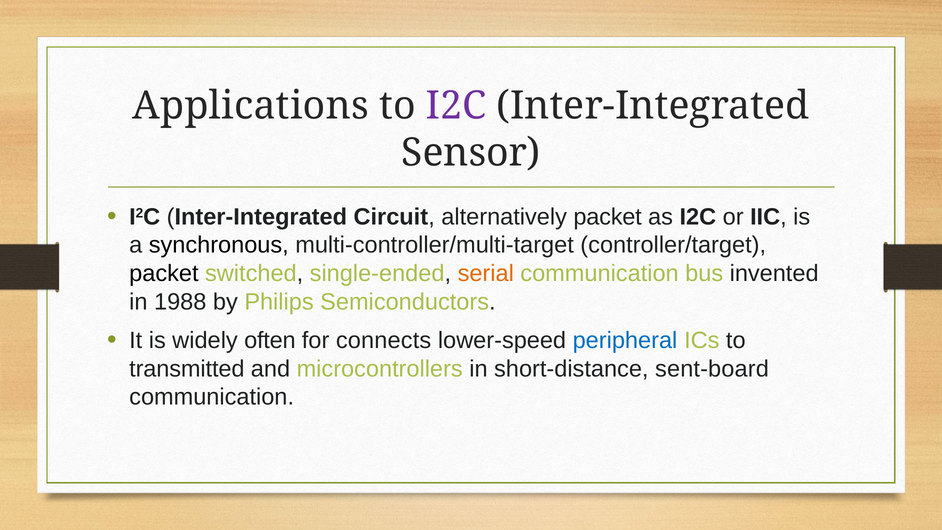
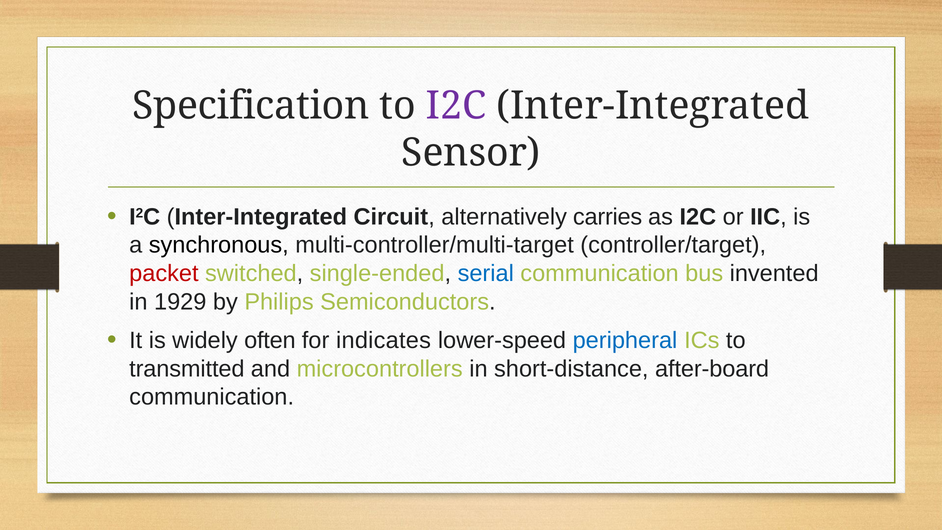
Applications: Applications -> Specification (251, 106)
alternatively packet: packet -> carries (608, 217)
packet colour: black -> red (164, 273)
serial colour: orange -> blue (486, 273)
1988: 1988 -> 1929 (180, 302)
connects: connects -> indicates (384, 341)
sent-board: sent-board -> after-board (712, 369)
